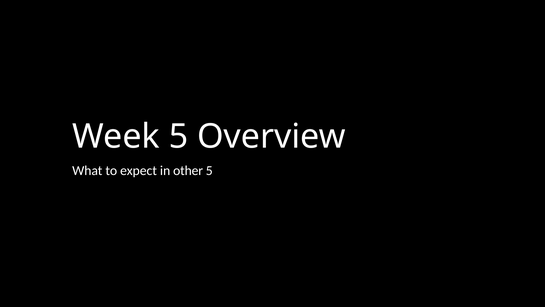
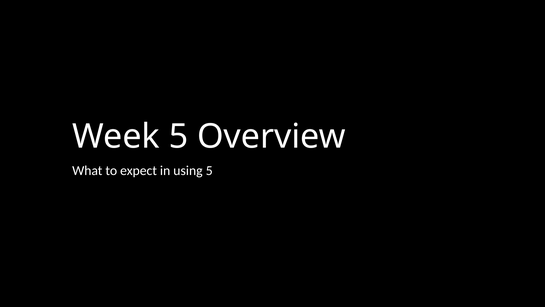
other: other -> using (188, 170)
